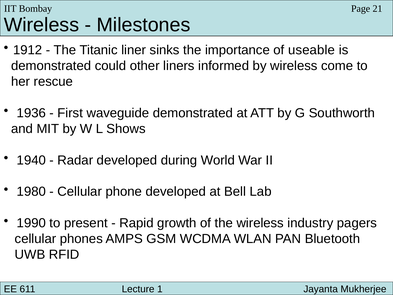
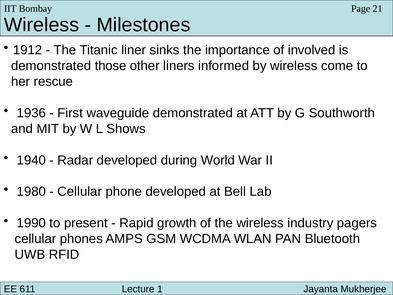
useable: useable -> involved (312, 50)
could: could -> those (111, 66)
